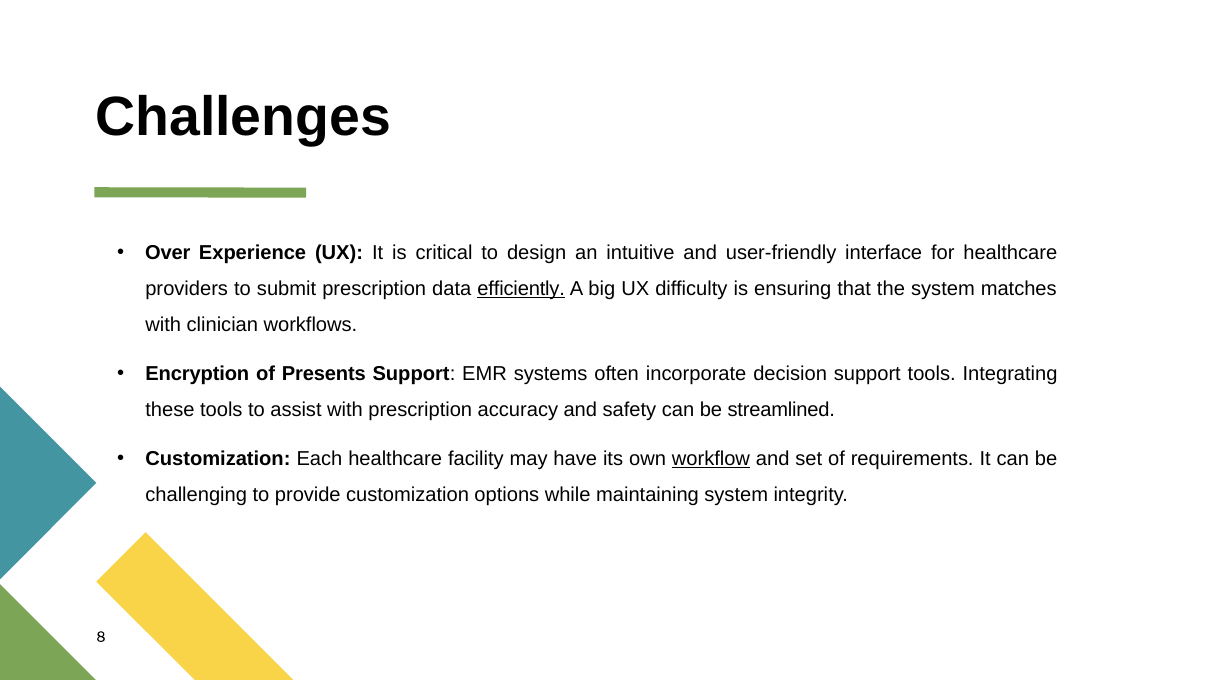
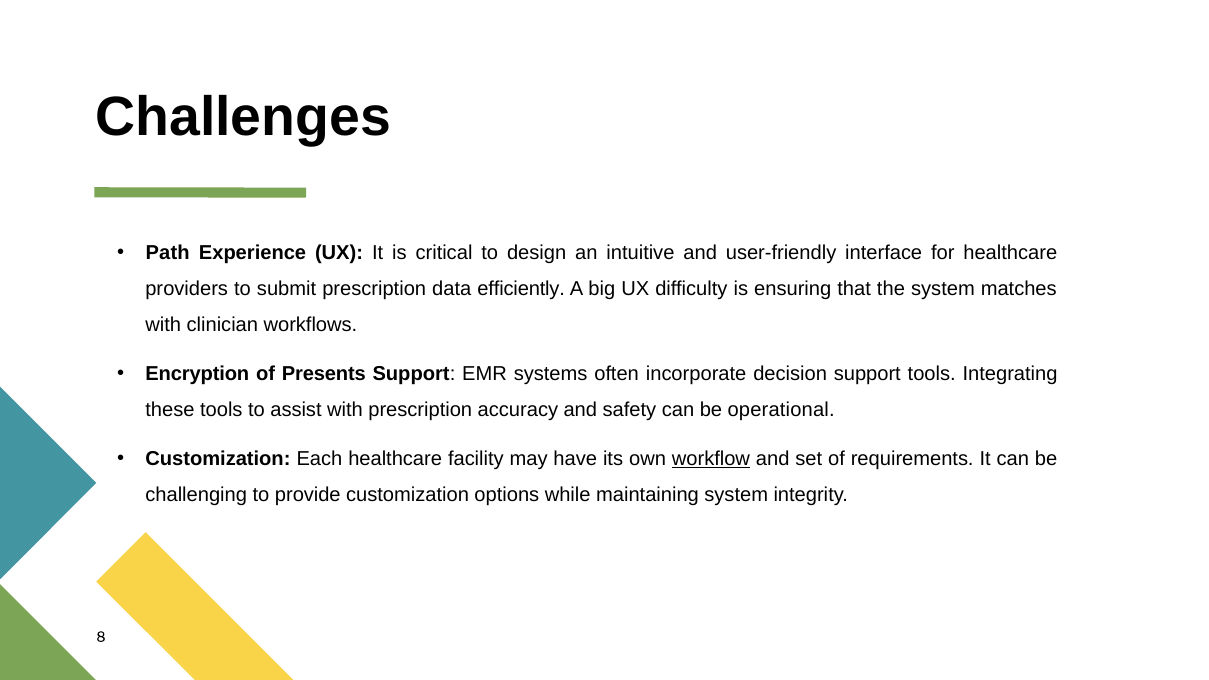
Over: Over -> Path (168, 253)
efficiently underline: present -> none (521, 289)
streamlined: streamlined -> operational (781, 410)
